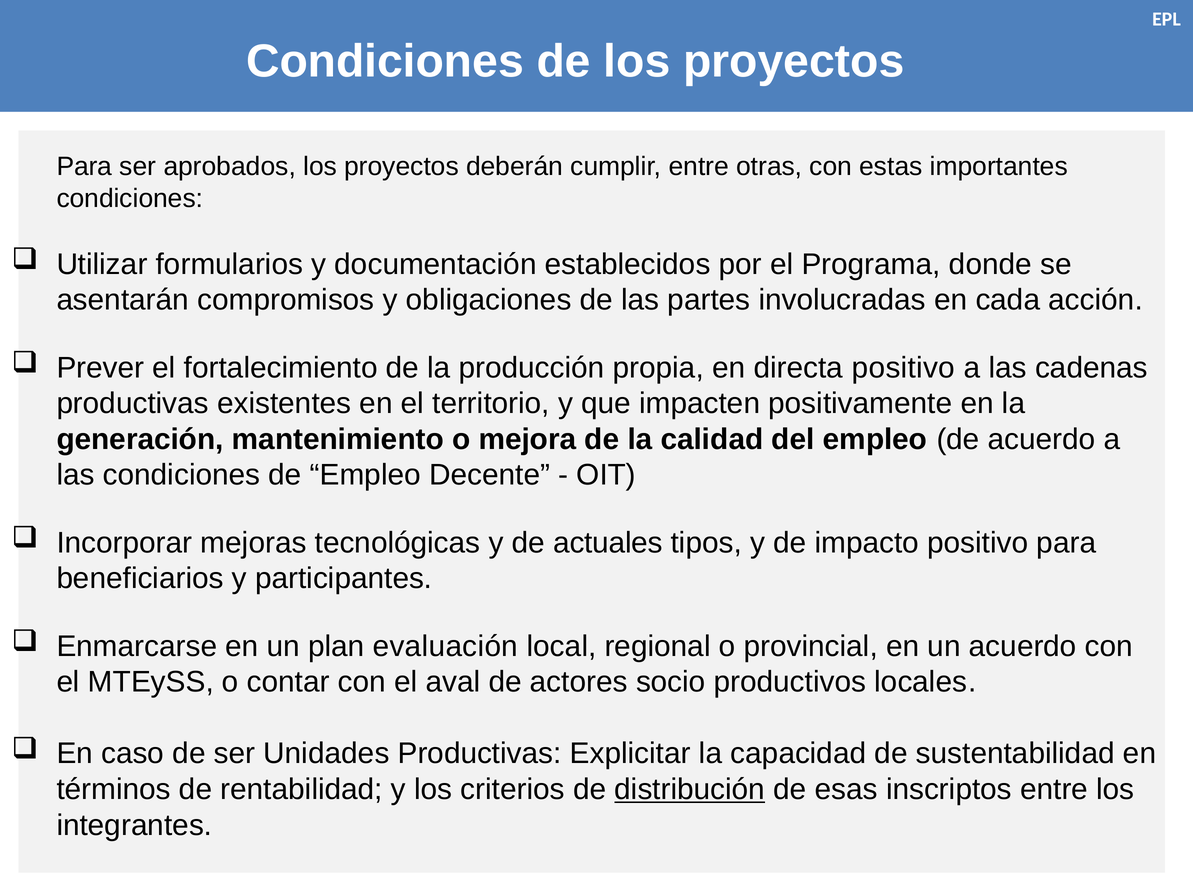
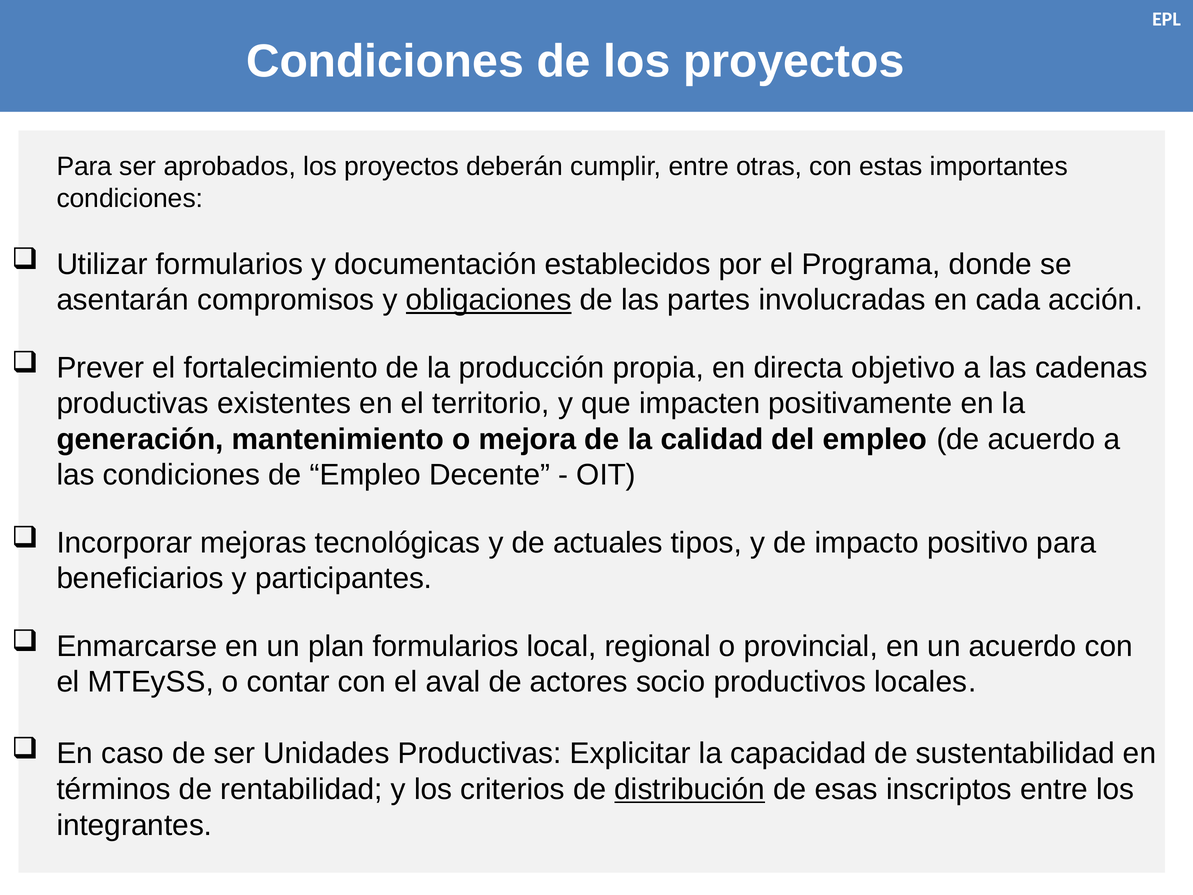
obligaciones underline: none -> present (489, 300)
directa positivo: positivo -> objetivo (903, 368)
plan evaluación: evaluación -> formularios (446, 646)
